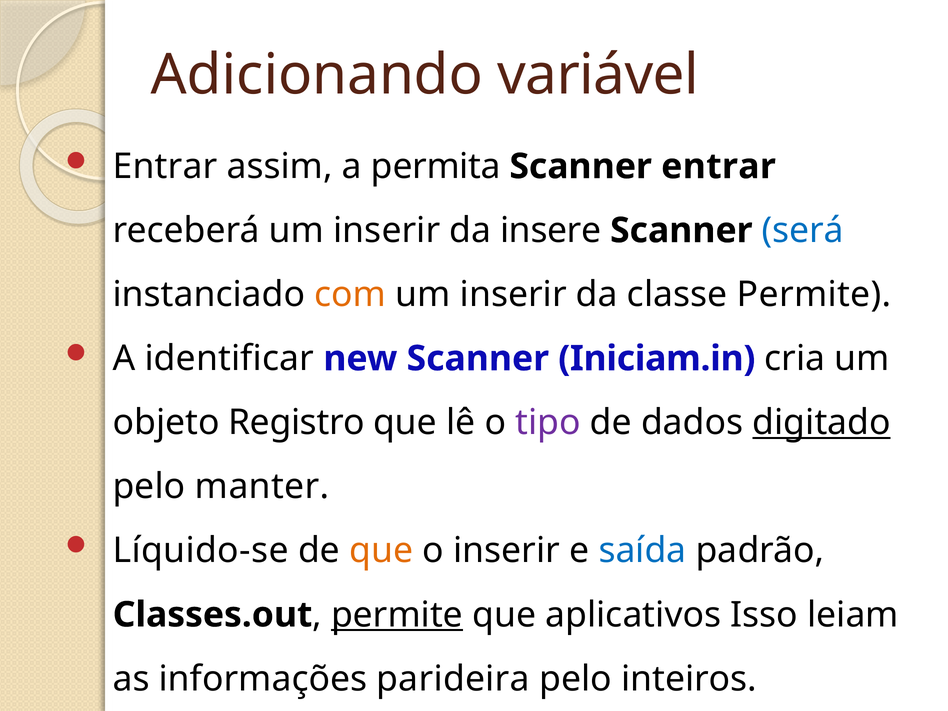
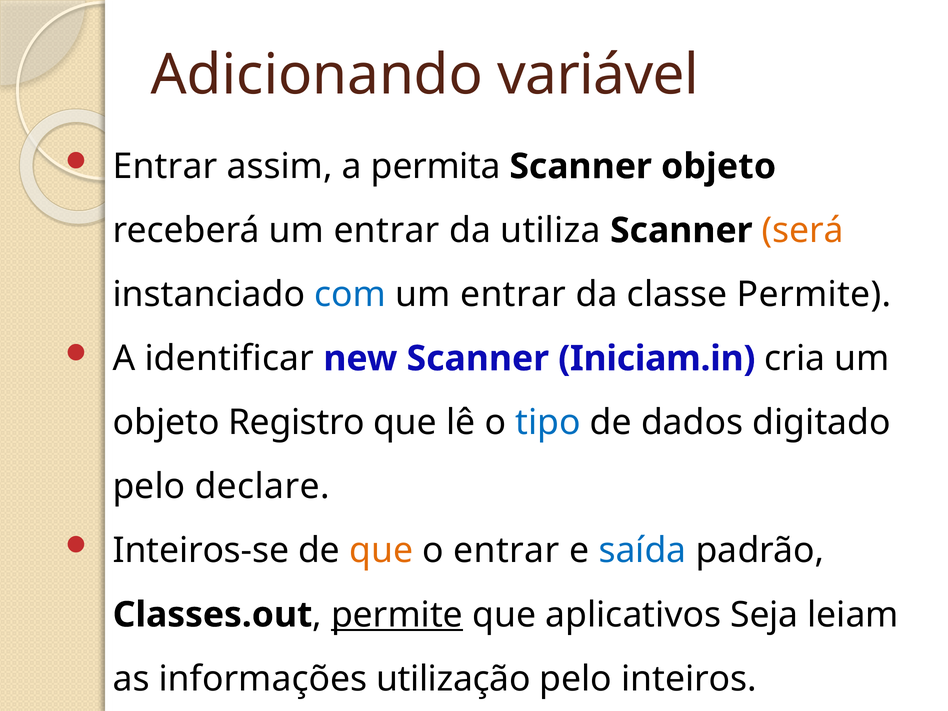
Scanner entrar: entrar -> objeto (719, 166)
receberá um inserir: inserir -> entrar (387, 230)
insere: insere -> utiliza (550, 230)
será colour: blue -> orange (803, 230)
com colour: orange -> blue (350, 295)
inserir: inserir -> entrar (513, 295)
tipo colour: purple -> blue (548, 423)
digitado underline: present -> none (822, 423)
manter: manter -> declare (262, 487)
Líquido-se: Líquido-se -> Inteiros-se (201, 551)
o inserir: inserir -> entrar (506, 551)
Isso: Isso -> Seja (764, 615)
parideira: parideira -> utilização (453, 679)
